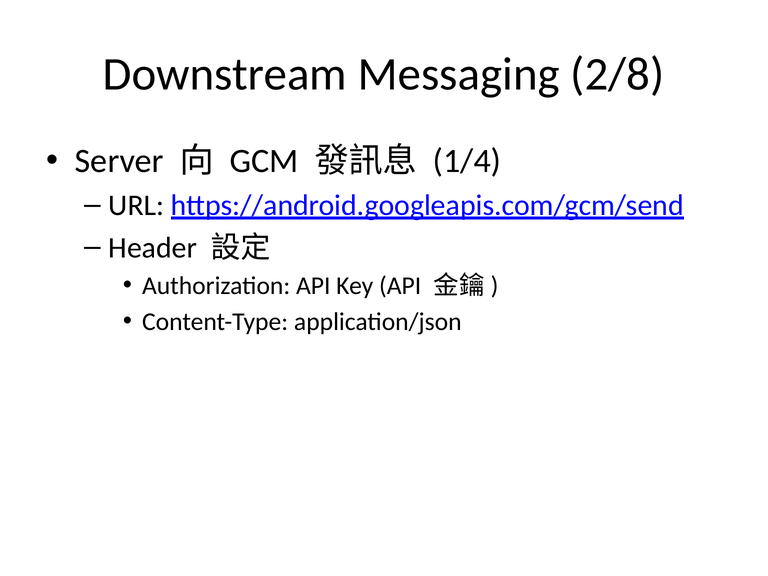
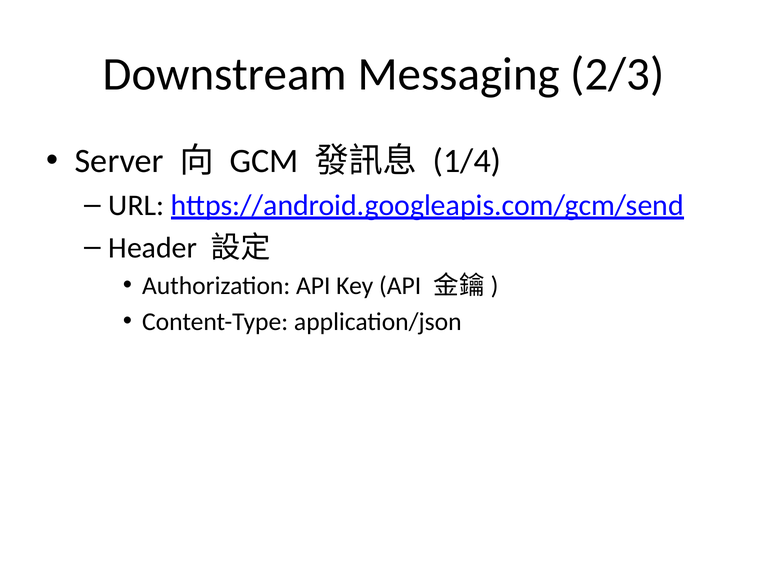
2/8: 2/8 -> 2/3 (617, 74)
